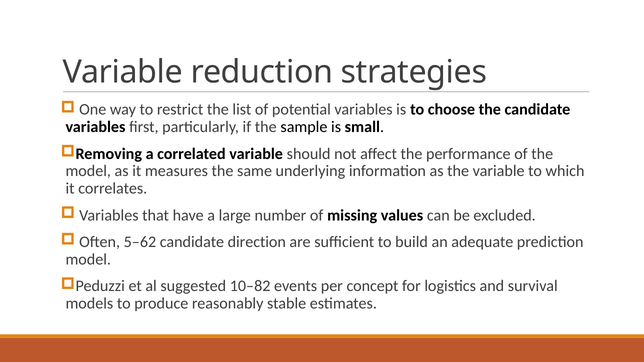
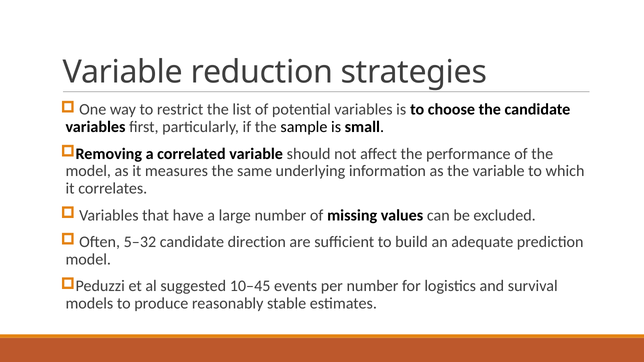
5–62: 5–62 -> 5–32 (140, 242)
10–82: 10–82 -> 10–45 (250, 286)
per concept: concept -> number (372, 286)
